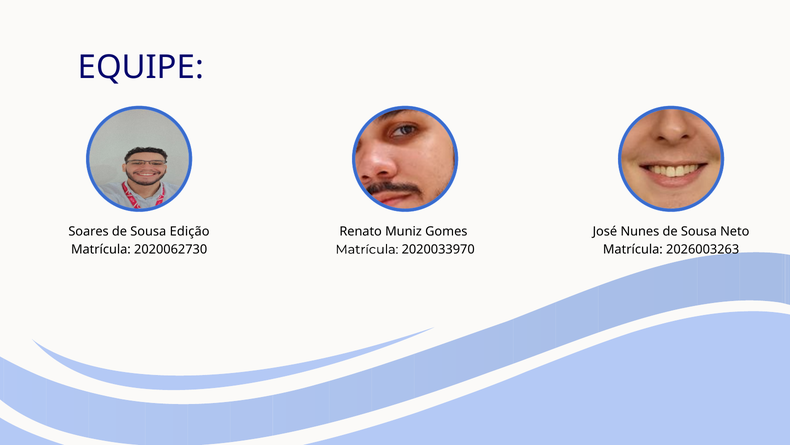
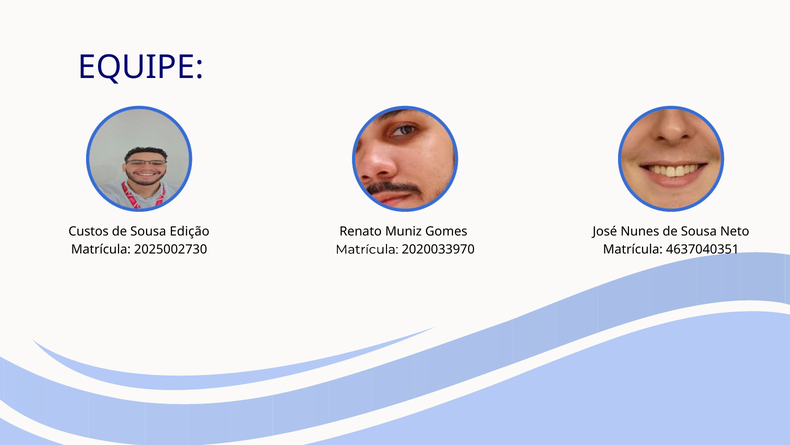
Soares: Soares -> Custos (89, 231)
2020062730: 2020062730 -> 2025002730 (171, 249)
2026003263: 2026003263 -> 4637040351 (703, 249)
